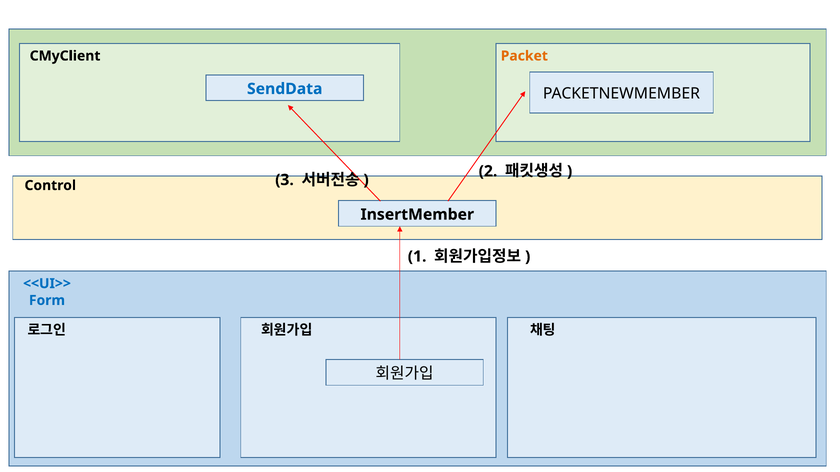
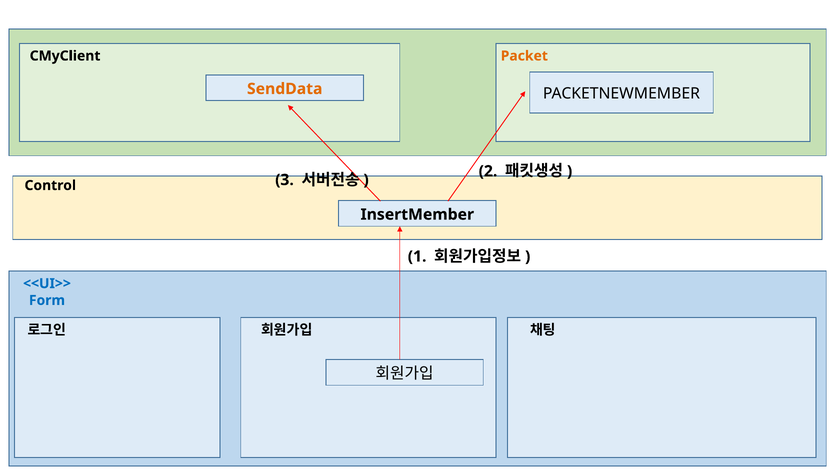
SendData colour: blue -> orange (285, 89)
